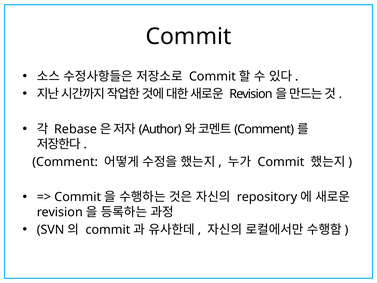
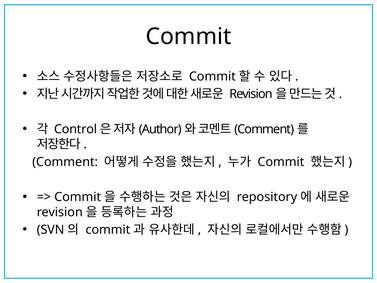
Rebase: Rebase -> Control (76, 129)
